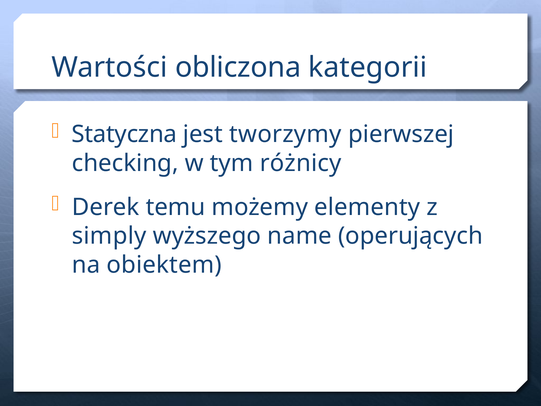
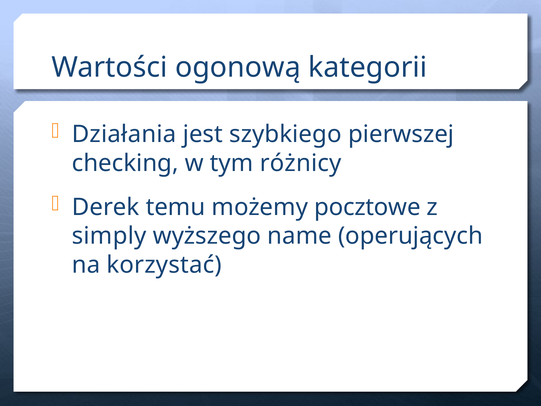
obliczona: obliczona -> ogonową (238, 67)
Statyczna: Statyczna -> Działania (124, 134)
tworzymy: tworzymy -> szybkiego (285, 134)
elementy: elementy -> pocztowe (367, 207)
obiektem: obiektem -> korzystać (164, 265)
